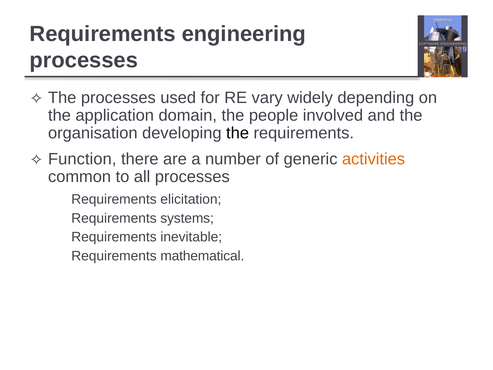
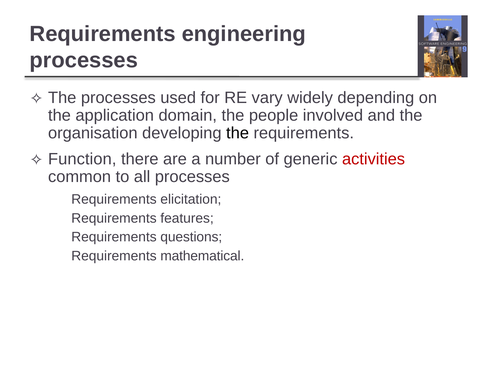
activities colour: orange -> red (374, 159)
systems: systems -> features (187, 218)
inevitable: inevitable -> questions (191, 237)
